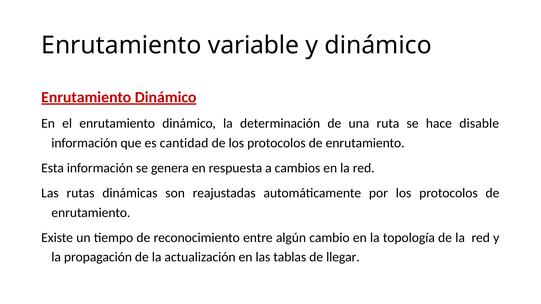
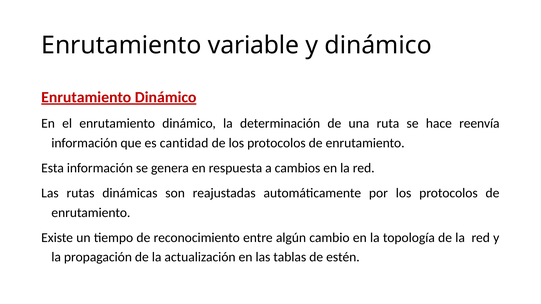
disable: disable -> reenvía (479, 124)
llegar: llegar -> estén (343, 257)
